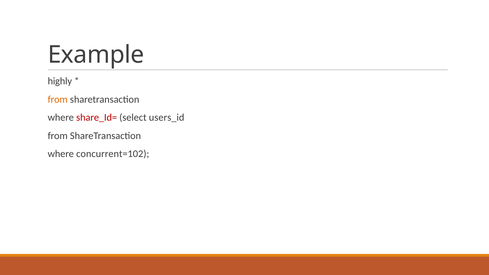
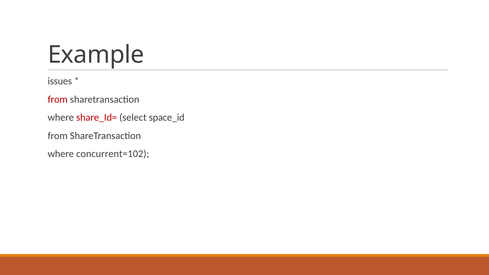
highly: highly -> issues (60, 81)
from colour: orange -> red (58, 99)
users_id: users_id -> space_id (167, 118)
